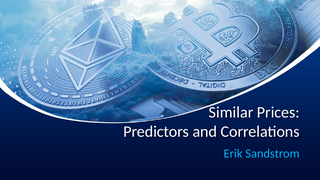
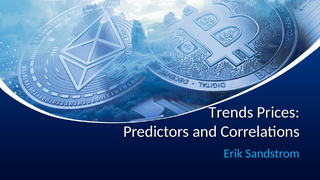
Similar: Similar -> Trends (231, 112)
